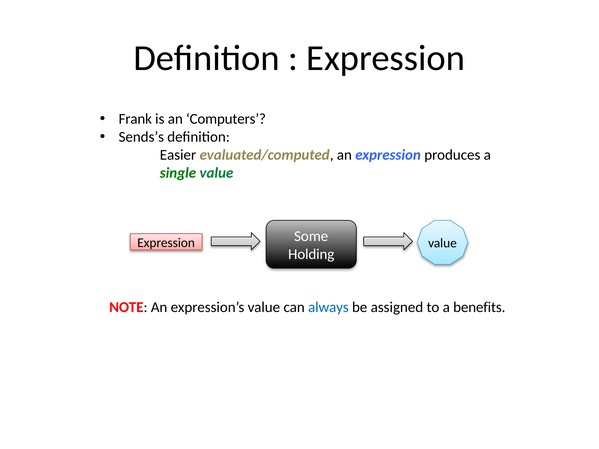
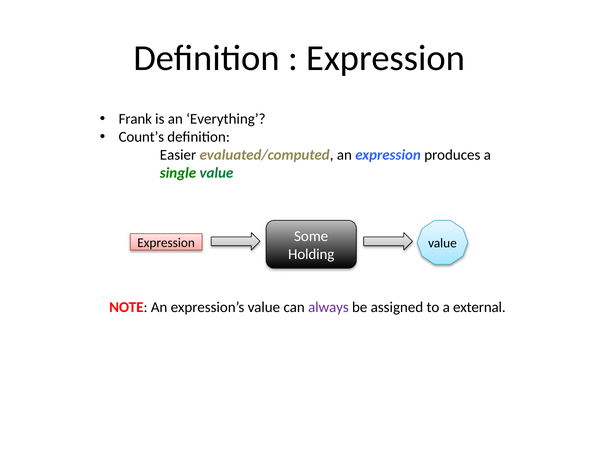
Computers: Computers -> Everything (226, 119)
Sends’s: Sends’s -> Count’s (141, 137)
always colour: blue -> purple (328, 307)
benefits: benefits -> external (479, 307)
